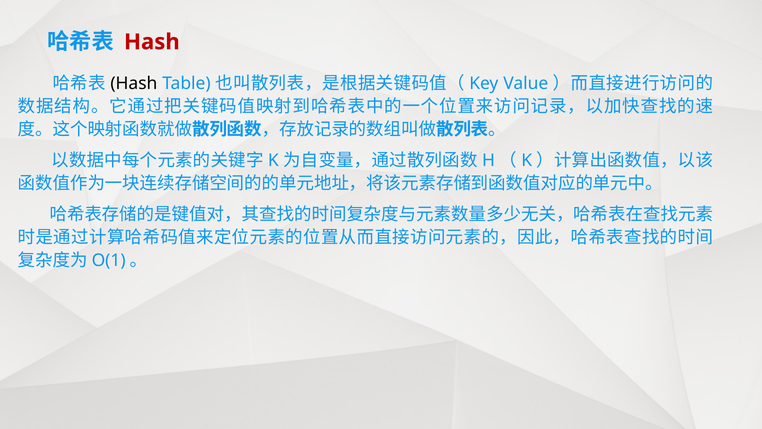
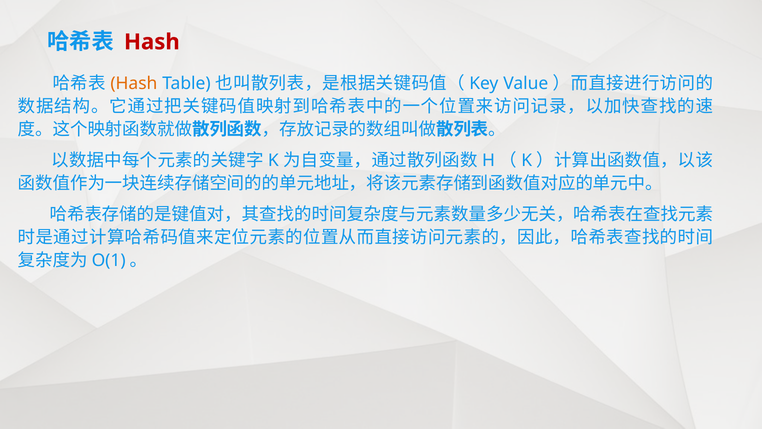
Hash colour: black -> orange (134, 83)
